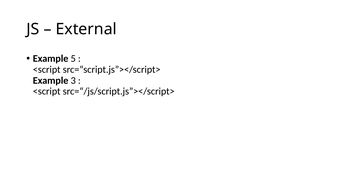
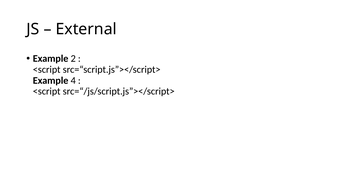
5: 5 -> 2 (73, 58)
3: 3 -> 4 (73, 80)
